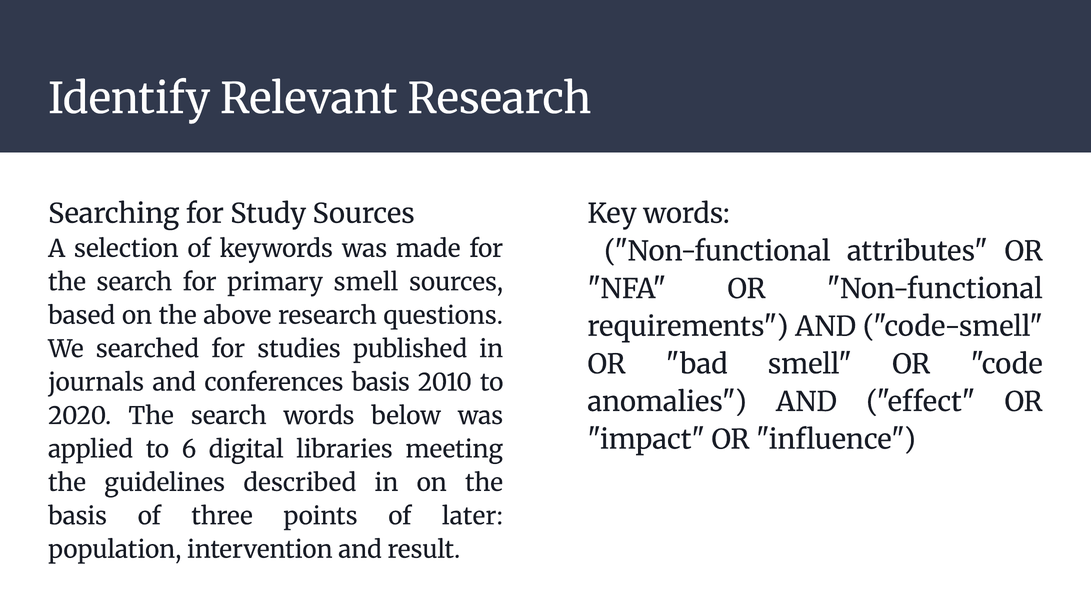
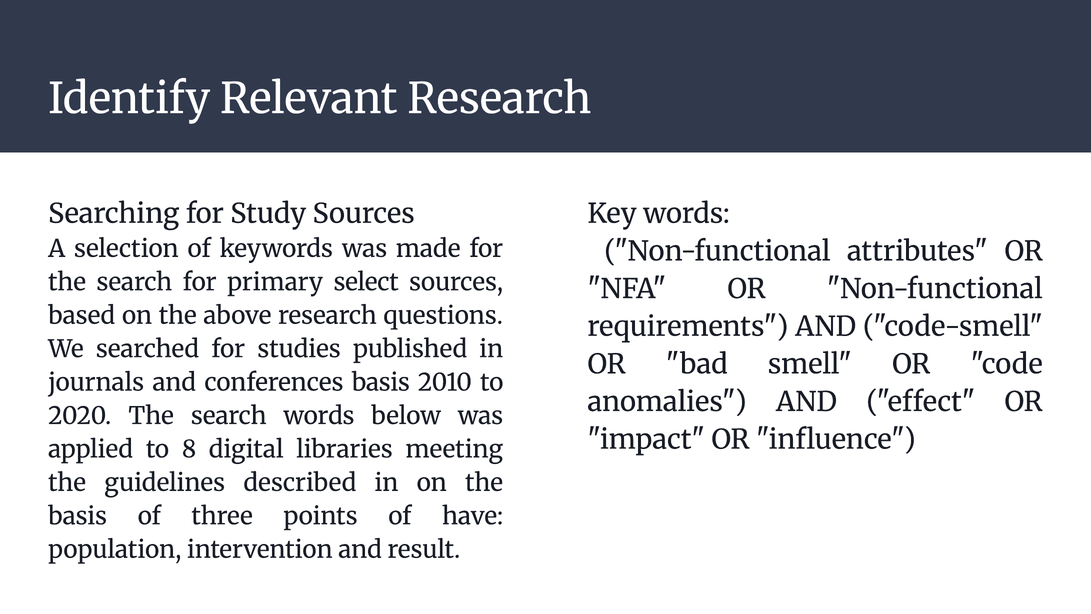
primary smell: smell -> select (366, 282)
6: 6 -> 8 (189, 449)
later: later -> have (473, 516)
